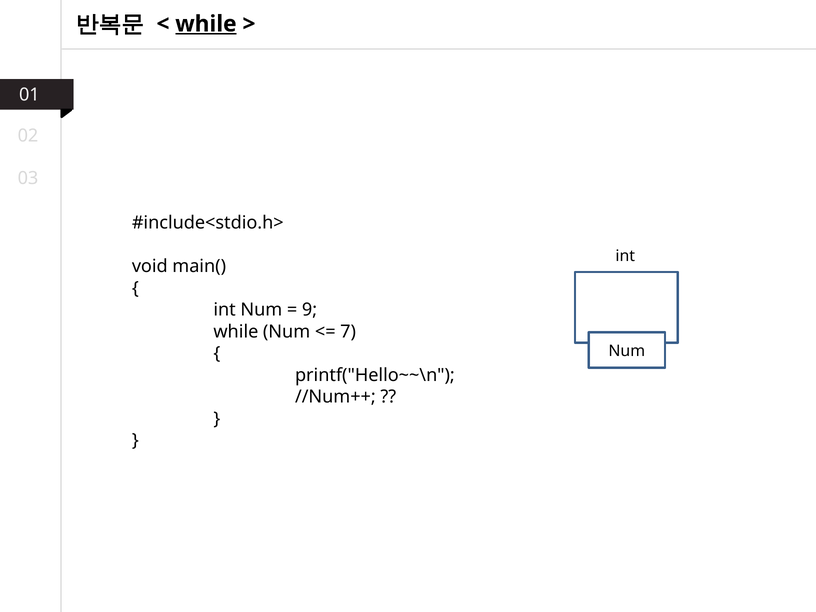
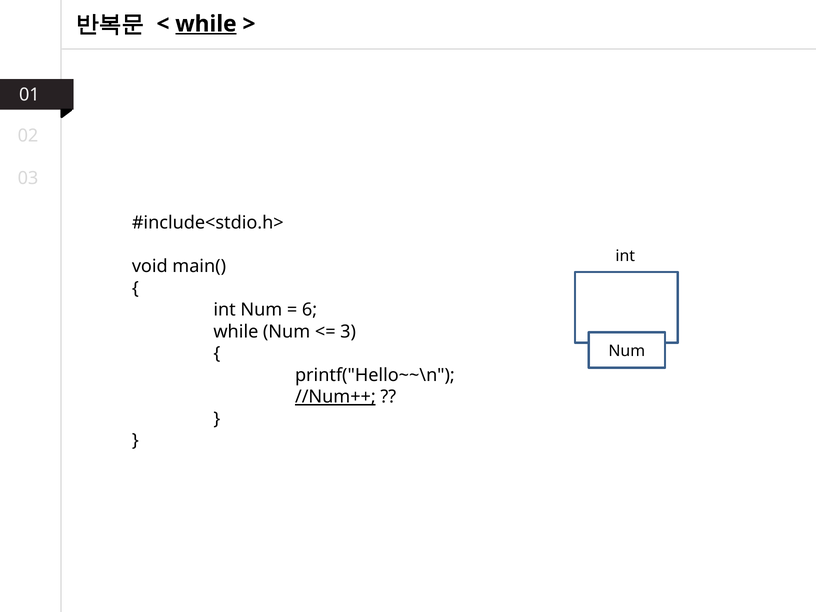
9: 9 -> 6 (310, 310)
7: 7 -> 3 (348, 332)
//Num++ underline: none -> present (335, 397)
